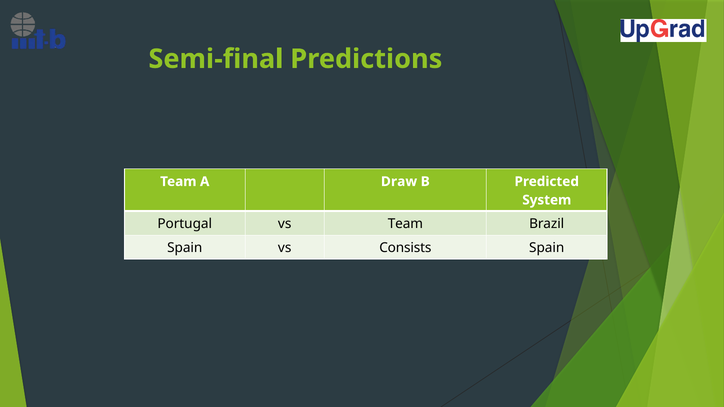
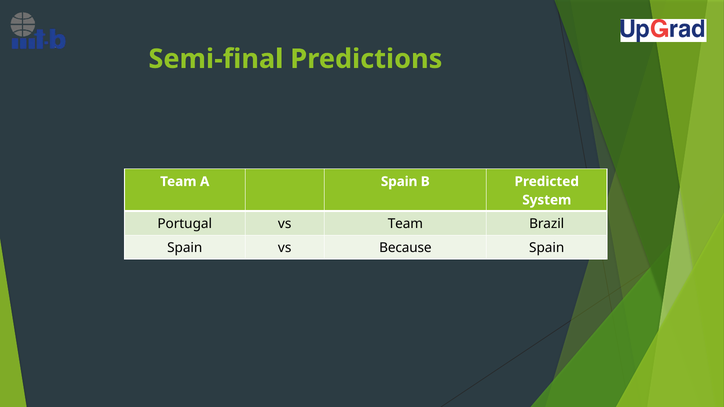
A Draw: Draw -> Spain (399, 182)
Consists: Consists -> Because (405, 248)
